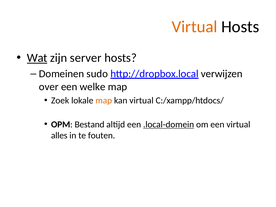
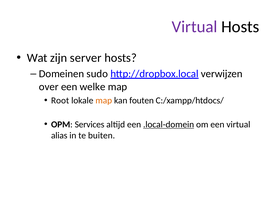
Virtual colour: orange -> purple (195, 27)
Wat underline: present -> none (37, 58)
Zoek: Zoek -> Root (60, 101)
kan virtual: virtual -> fouten (142, 101)
Bestand: Bestand -> Services (90, 124)
alles: alles -> alias (59, 135)
fouten: fouten -> buiten (102, 135)
